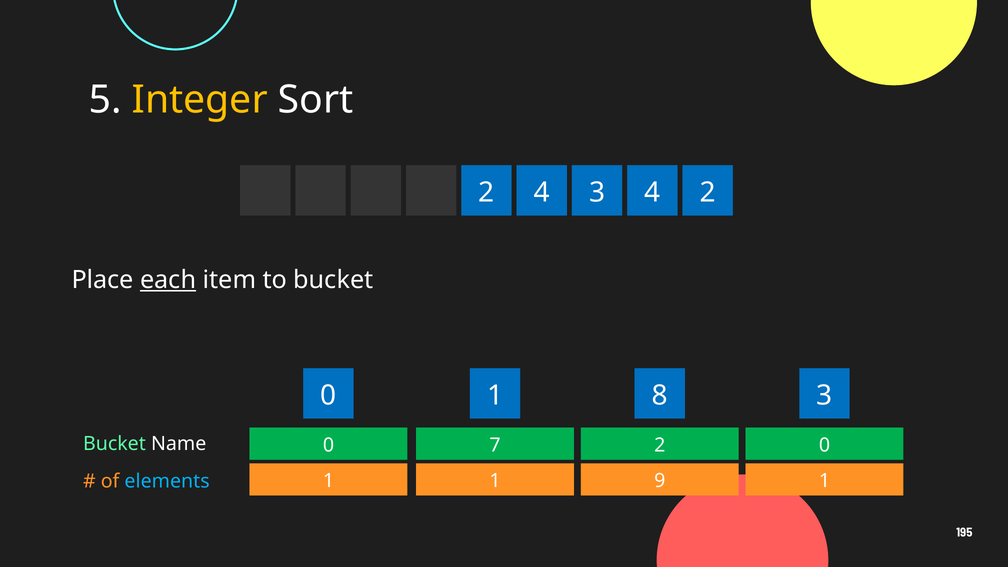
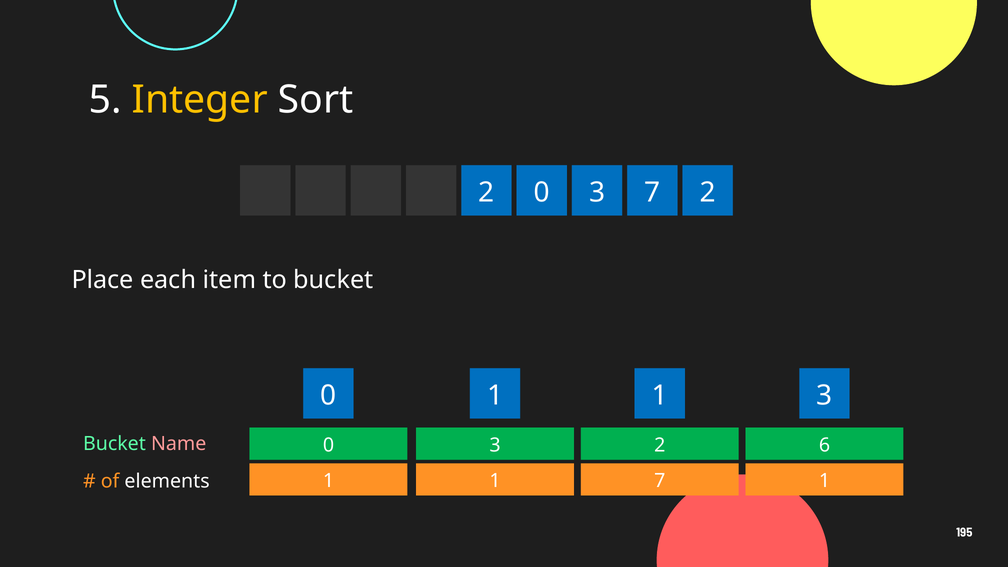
2 4: 4 -> 0 (542, 192)
3 4: 4 -> 7 (652, 192)
each underline: present -> none (168, 280)
8: 8 -> 1 (660, 395)
Name colour: white -> pink (179, 444)
7: 7 -> 3 (495, 445)
2 0: 0 -> 6 (825, 445)
1 9: 9 -> 7 (660, 481)
elements colour: light blue -> white (167, 481)
